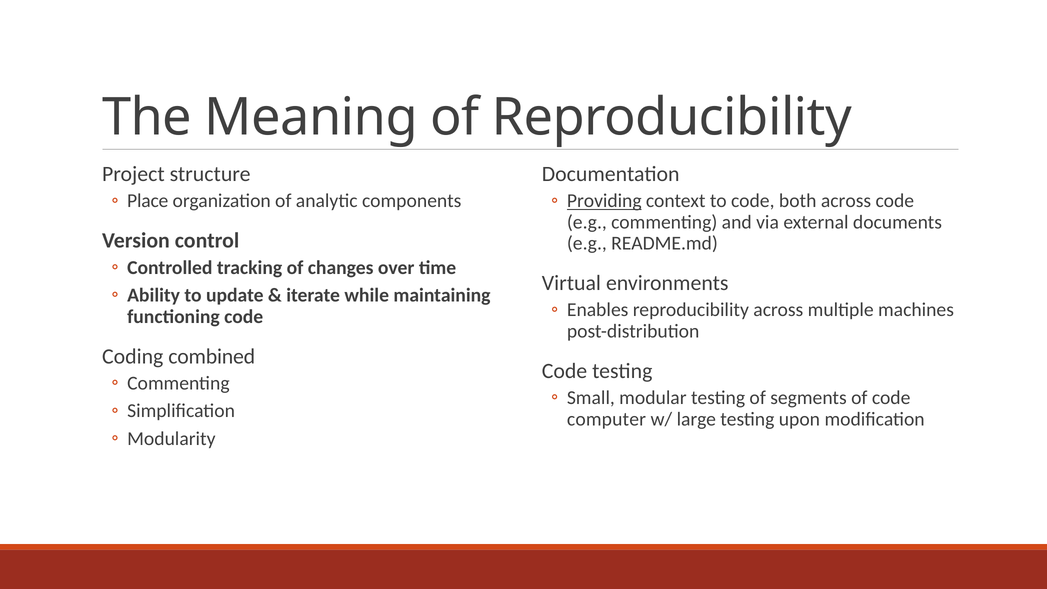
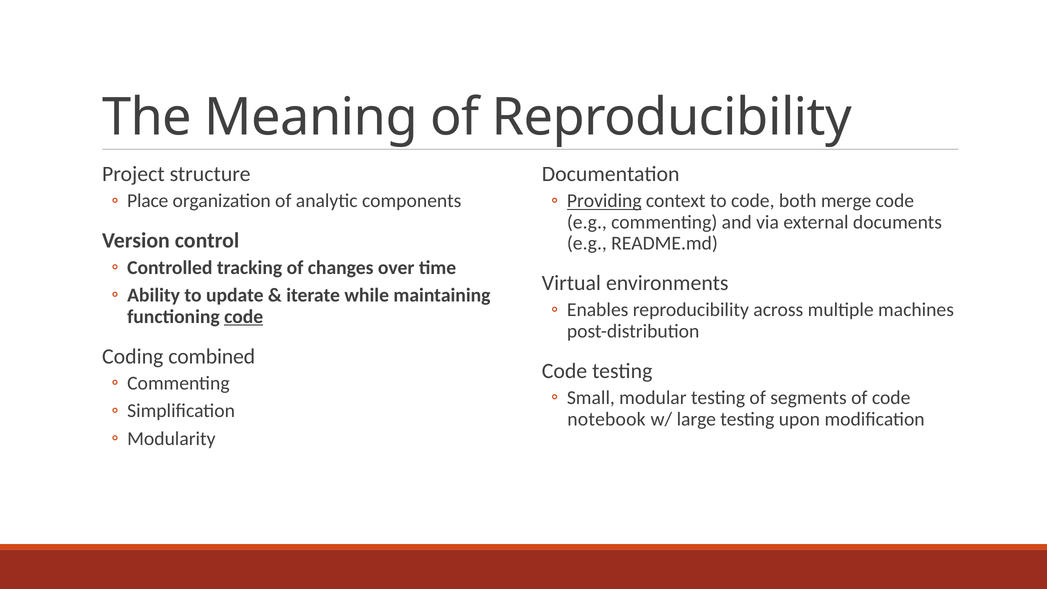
both across: across -> merge (846, 201)
code underline: none -> present (244, 316)
computer: computer -> notebook (606, 419)
